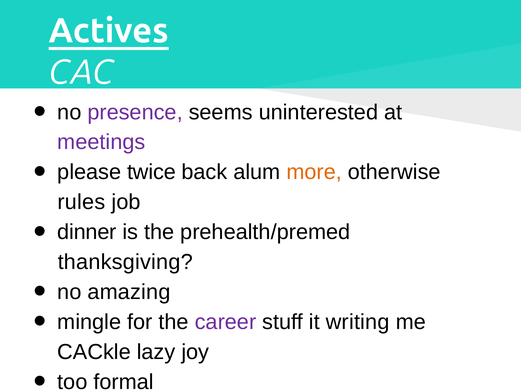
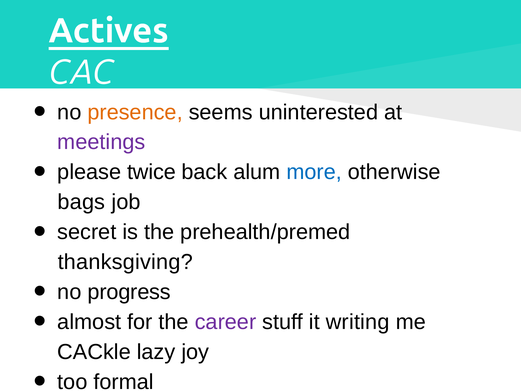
presence colour: purple -> orange (135, 112)
more colour: orange -> blue (314, 172)
rules: rules -> bags (81, 202)
dinner: dinner -> secret (87, 232)
amazing: amazing -> progress (129, 292)
mingle: mingle -> almost (89, 322)
